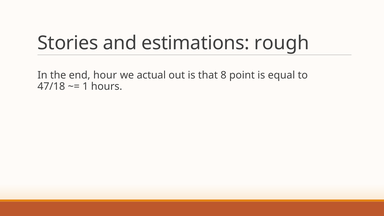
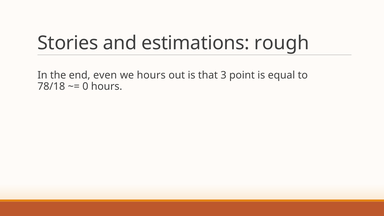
hour: hour -> even (105, 75)
we actual: actual -> hours (151, 75)
8: 8 -> 3 (224, 75)
47/18: 47/18 -> 78/18 (51, 86)
1: 1 -> 0 (85, 86)
